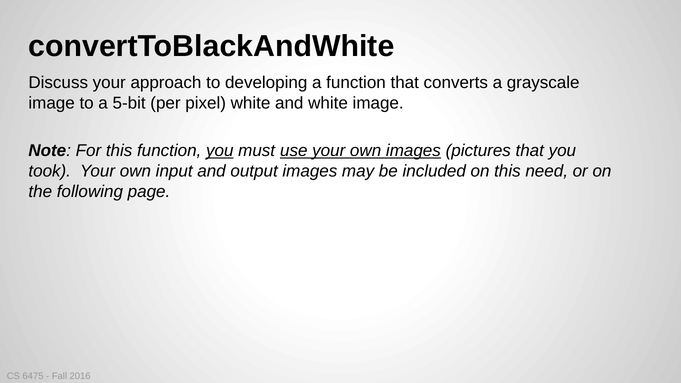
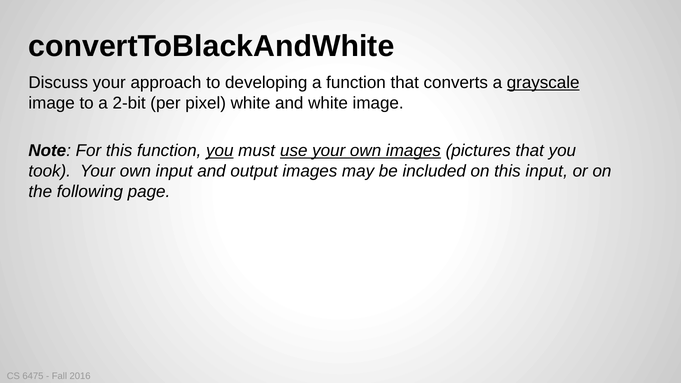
grayscale underline: none -> present (543, 83)
5-bit: 5-bit -> 2-bit (129, 103)
this need: need -> input (547, 171)
